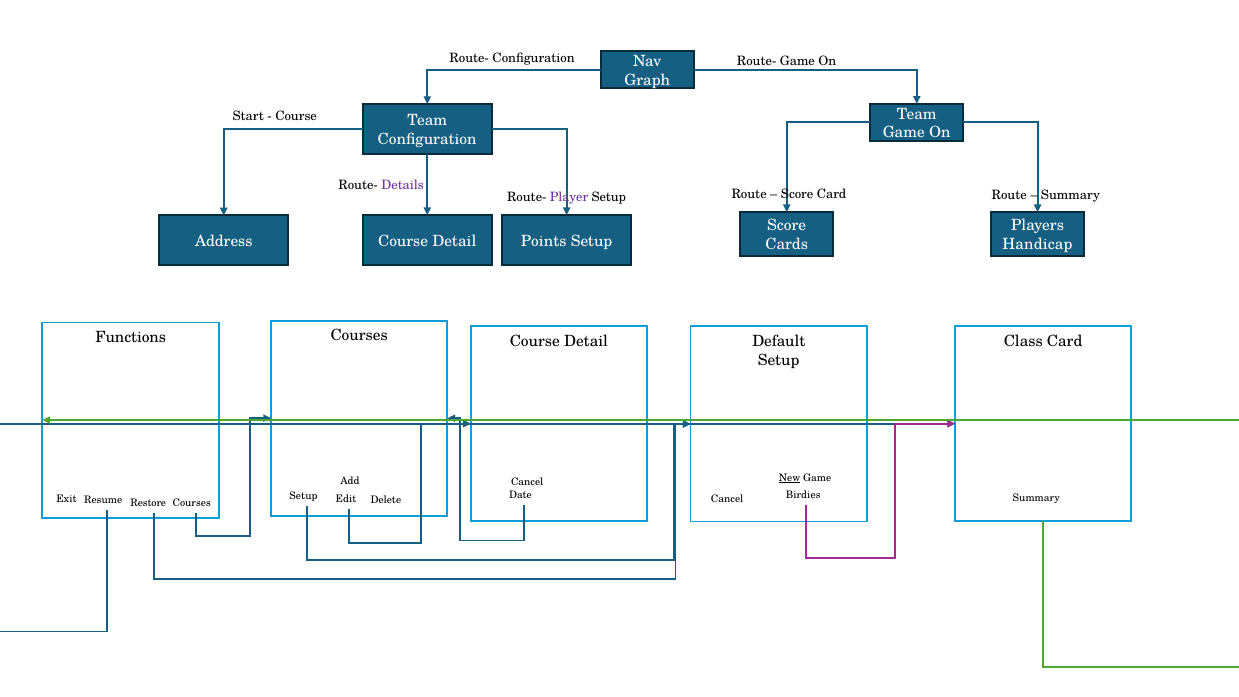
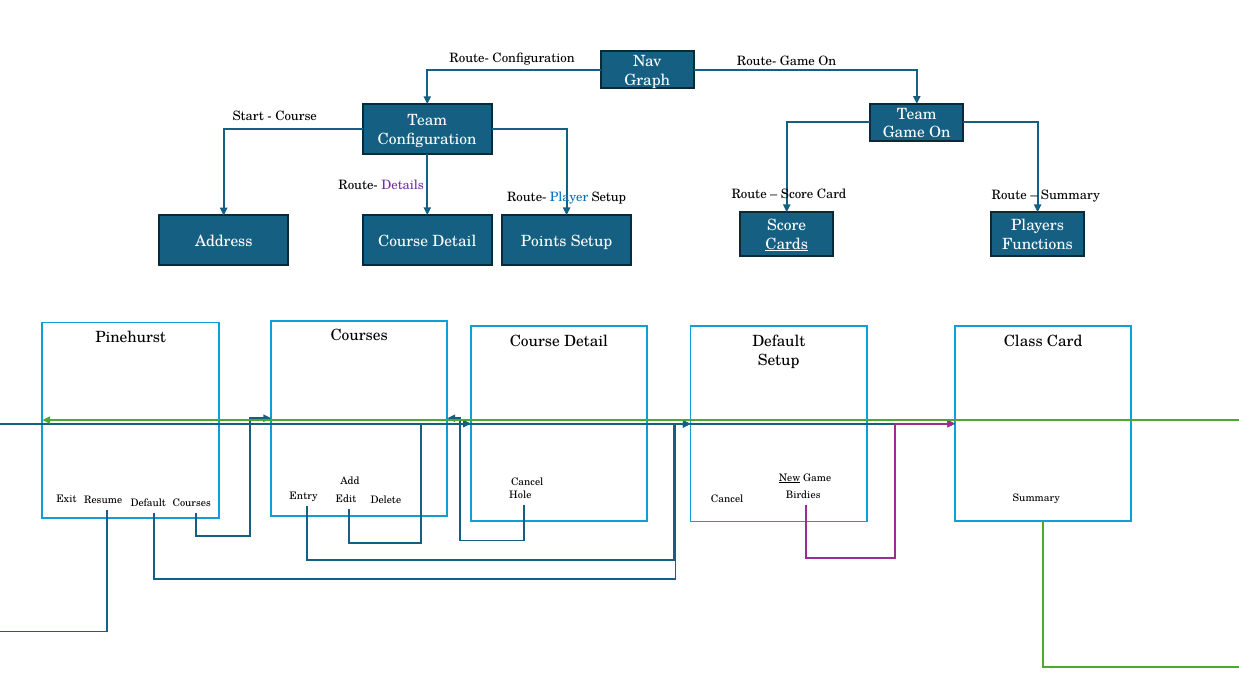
Player colour: purple -> blue (569, 197)
Cards underline: none -> present (787, 244)
Handicap: Handicap -> Functions (1038, 244)
Functions: Functions -> Pinehurst (131, 337)
Setup: Setup -> Entry (304, 496)
Date: Date -> Hole (520, 495)
Resume Restore: Restore -> Default (148, 503)
